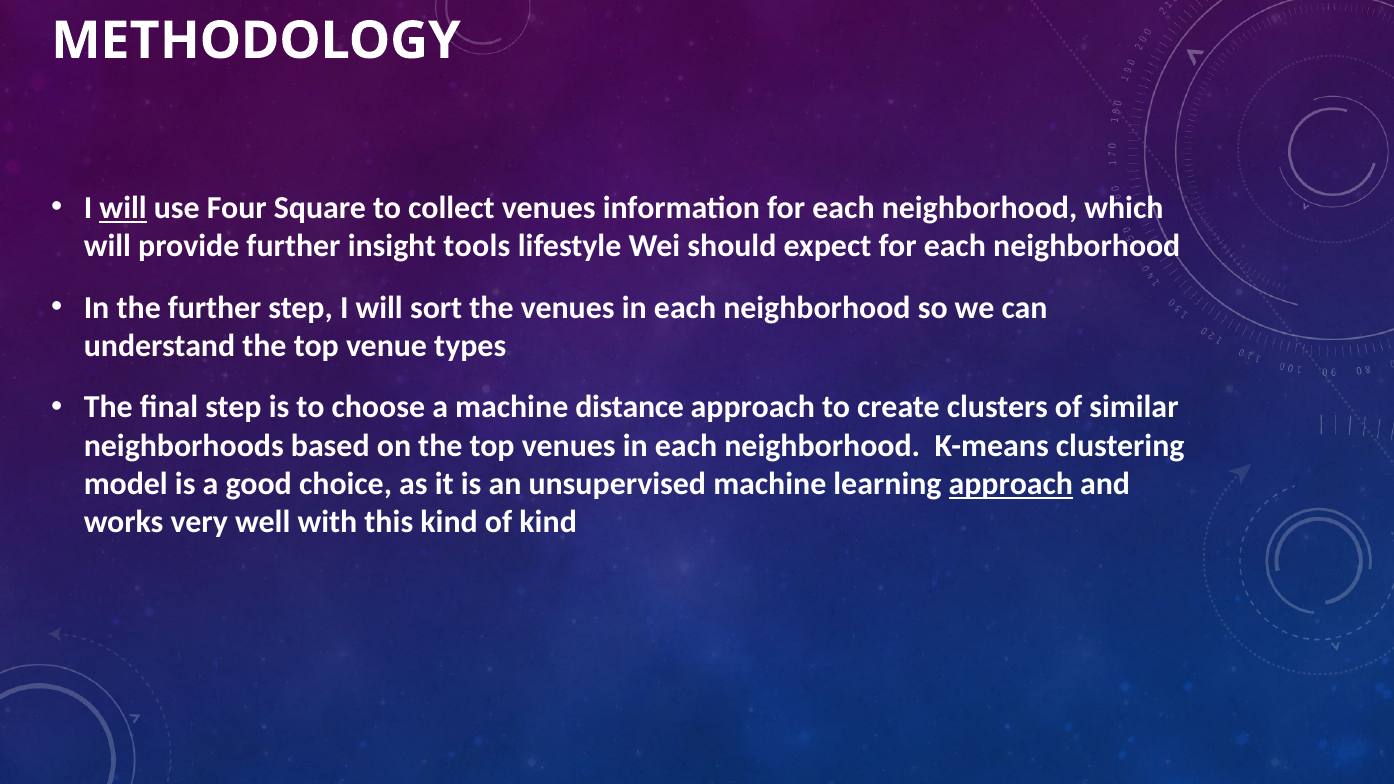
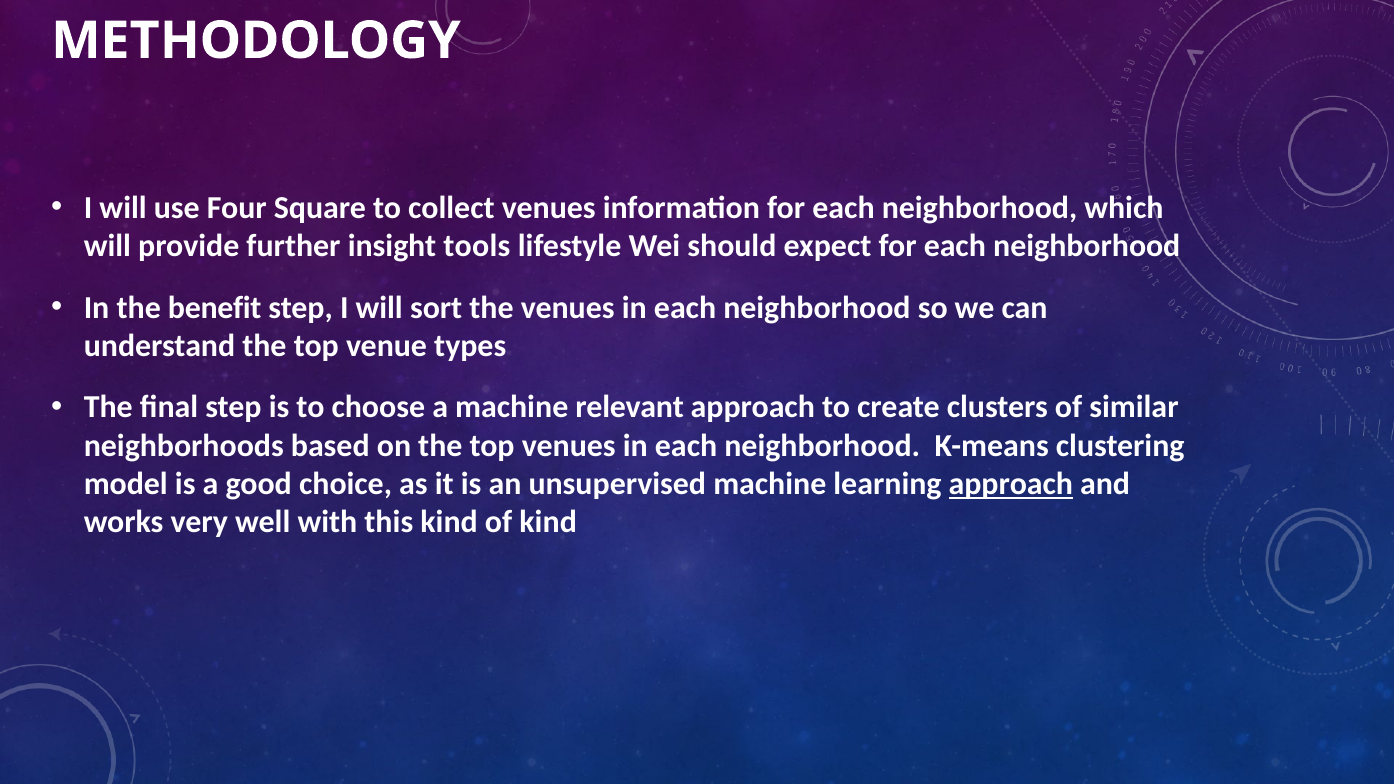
will underline: present -> none (123, 208)
the further: further -> benefit (215, 308)
distance: distance -> relevant (630, 407)
